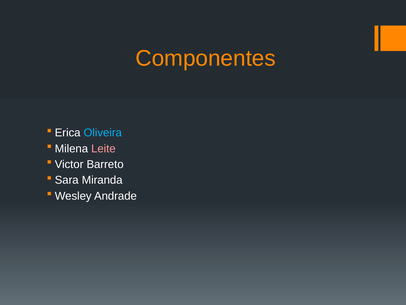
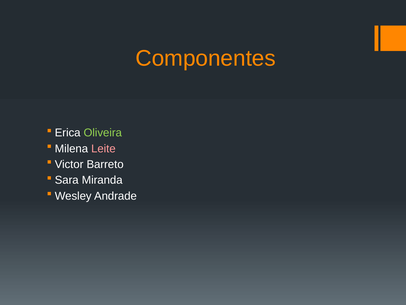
Oliveira colour: light blue -> light green (103, 133)
